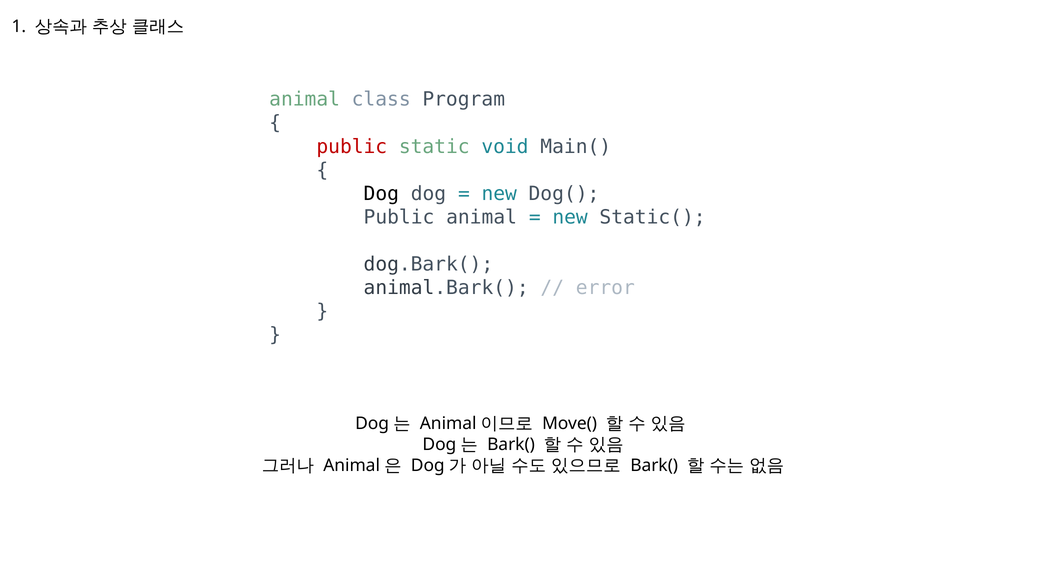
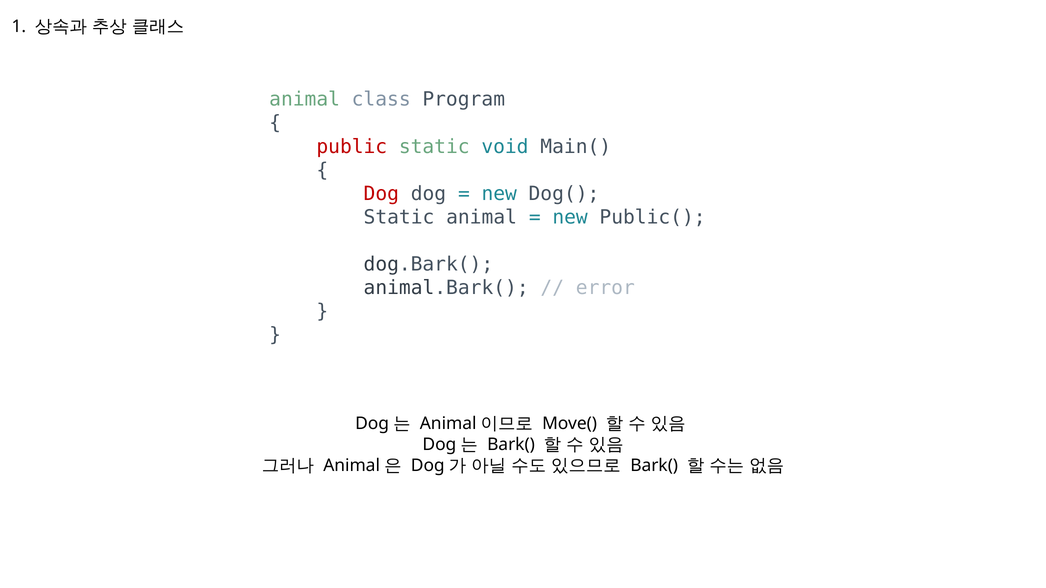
Dog colour: black -> red (381, 194)
Public: Public -> Static (399, 217)
Static(: Static( -> Public( (653, 217)
